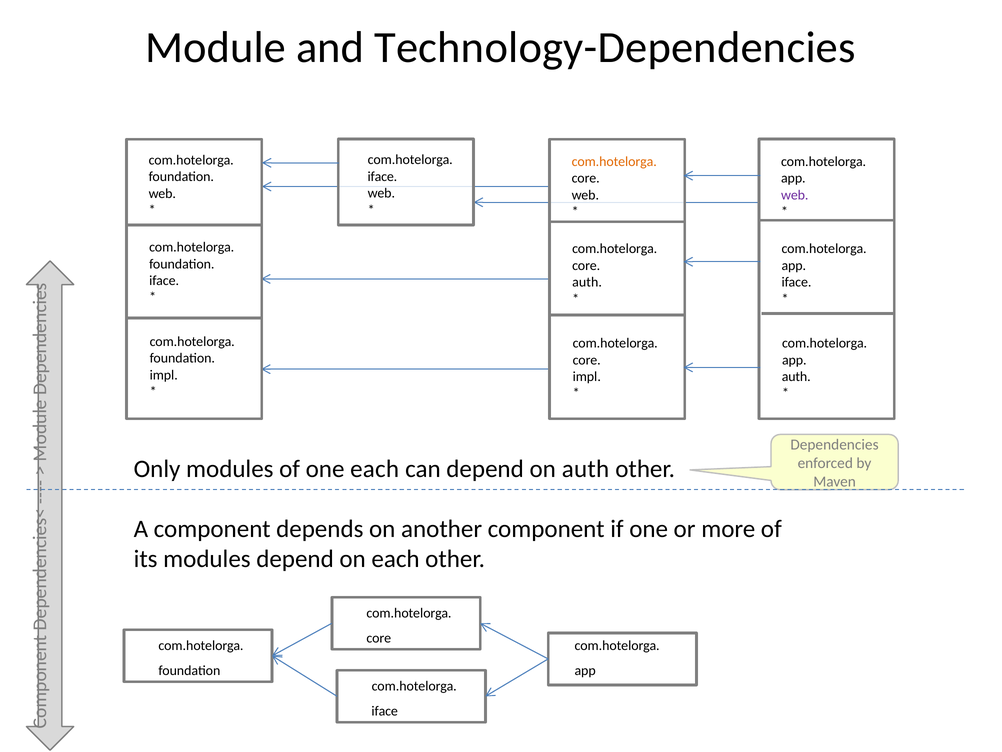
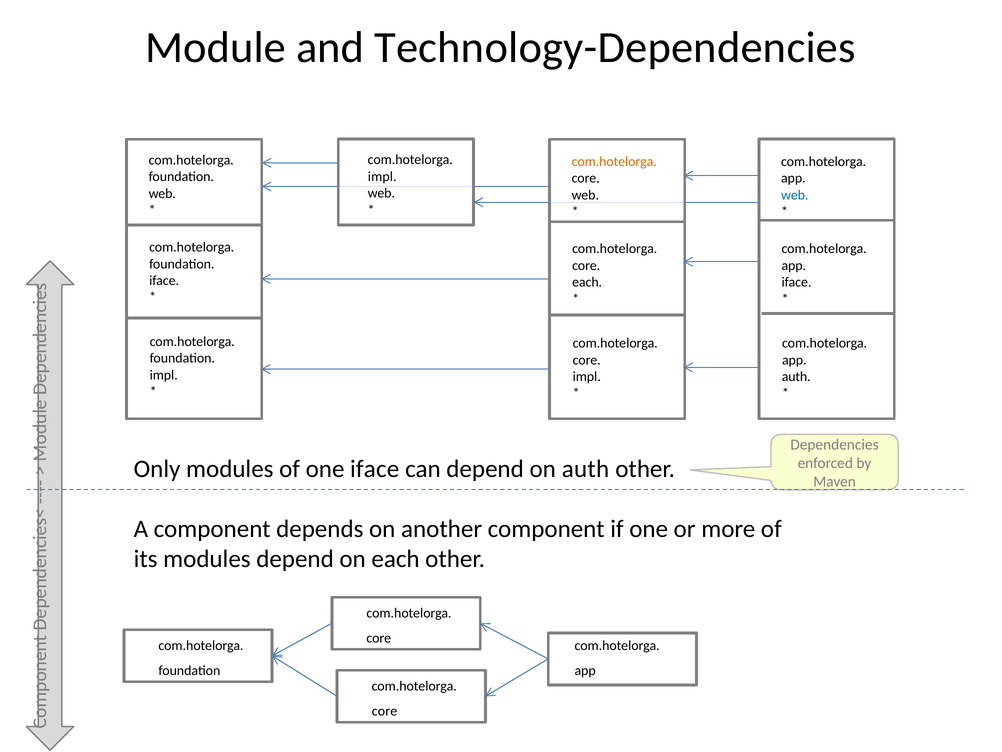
iface: iface -> impl (382, 177)
web colour: purple -> blue (795, 195)
auth: auth -> each (587, 282)
one each: each -> iface (375, 468)
iface: iface -> core (385, 711)
